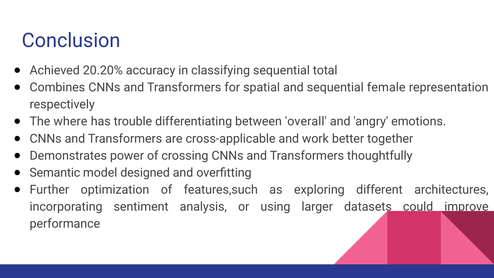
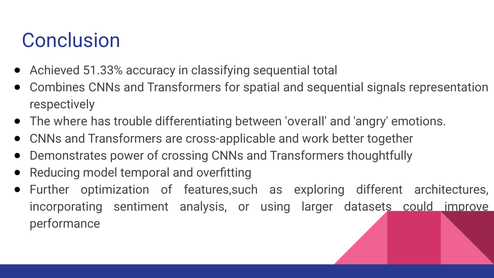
20.20%: 20.20% -> 51.33% (103, 70)
female: female -> signals (386, 87)
Semantic: Semantic -> Reducing (55, 173)
designed: designed -> temporal (145, 173)
